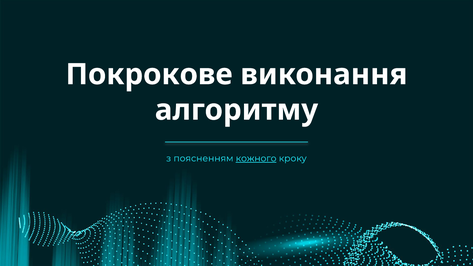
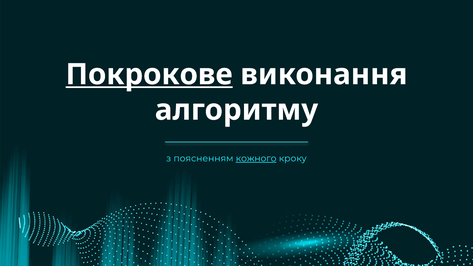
Покрокове underline: none -> present (149, 75)
